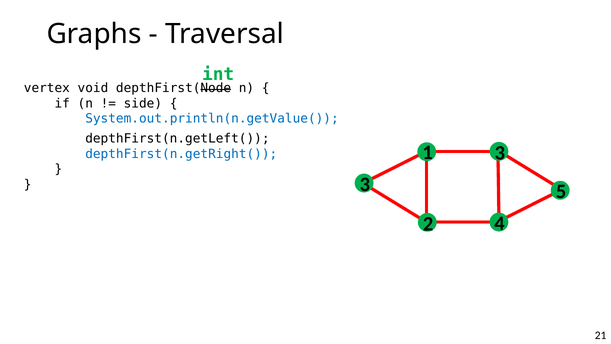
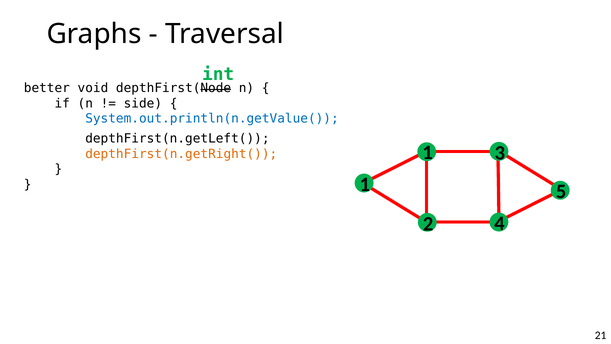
vertex: vertex -> better (47, 88)
depthFirst(n.getRight( colour: blue -> orange (181, 154)
3: 3 -> 1 (365, 184)
